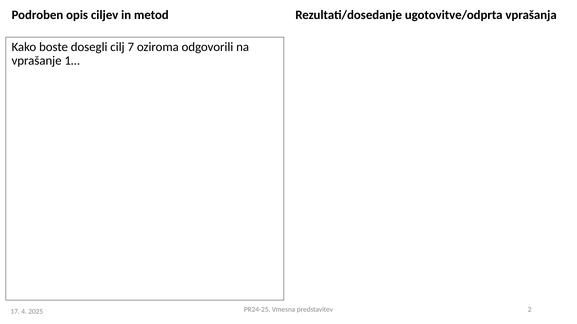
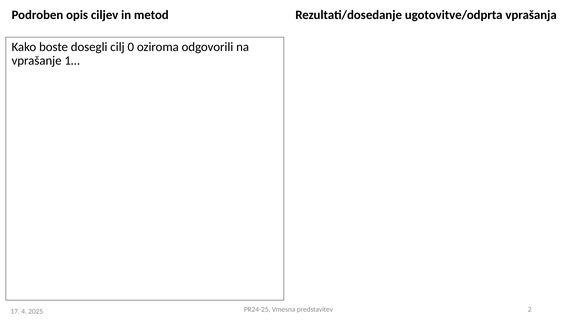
7: 7 -> 0 (131, 47)
